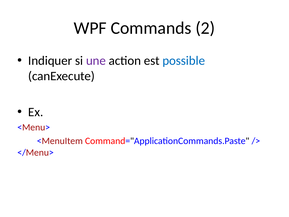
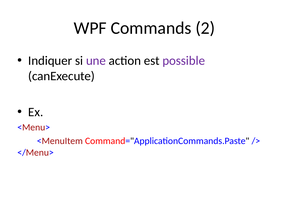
possible colour: blue -> purple (184, 61)
